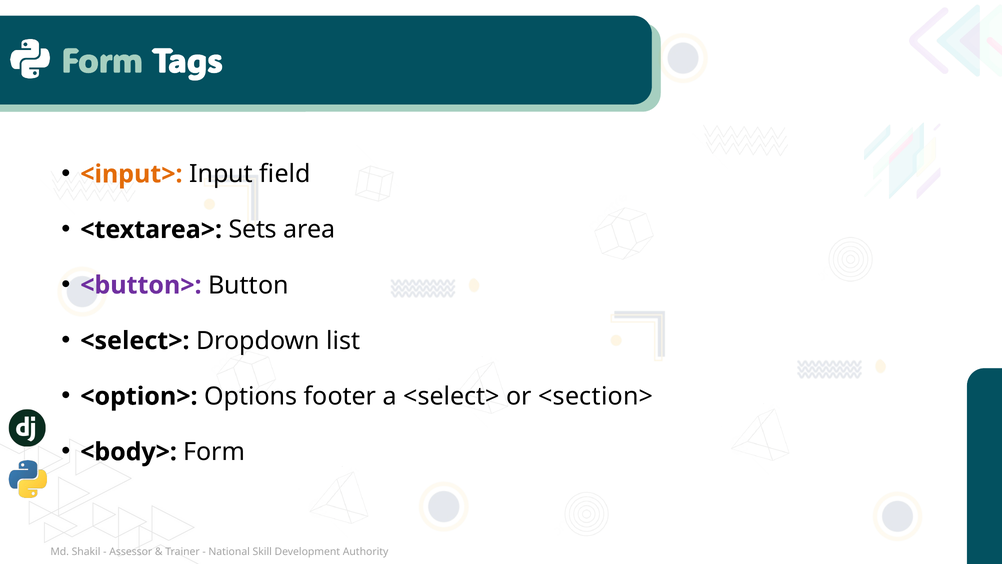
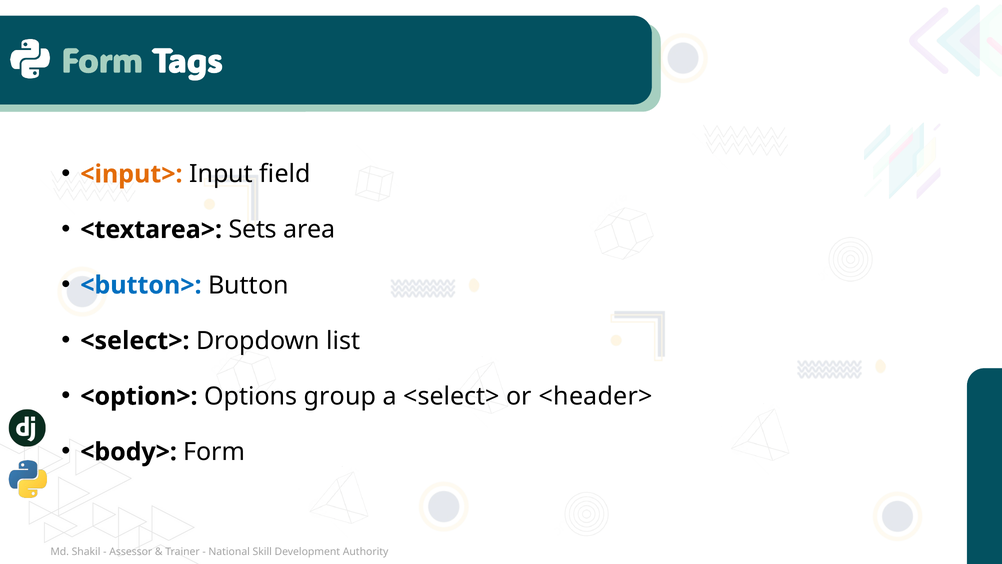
<button> colour: purple -> blue (141, 285)
footer: footer -> group (340, 396)
<section>: <section> -> <header> (596, 396)
